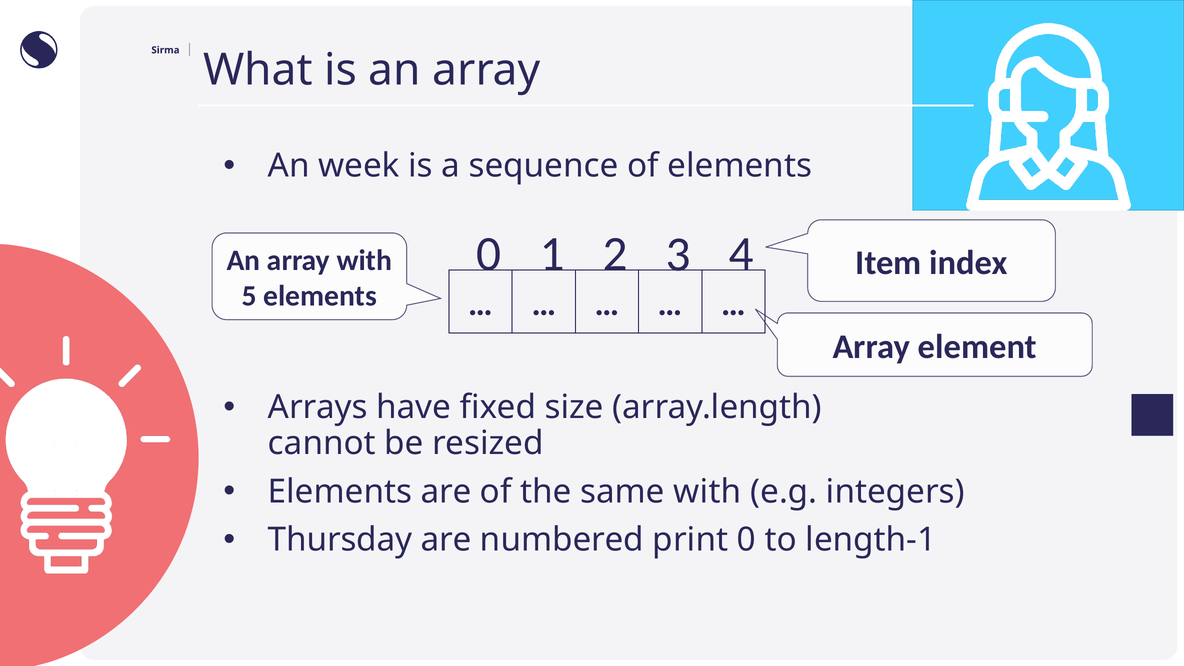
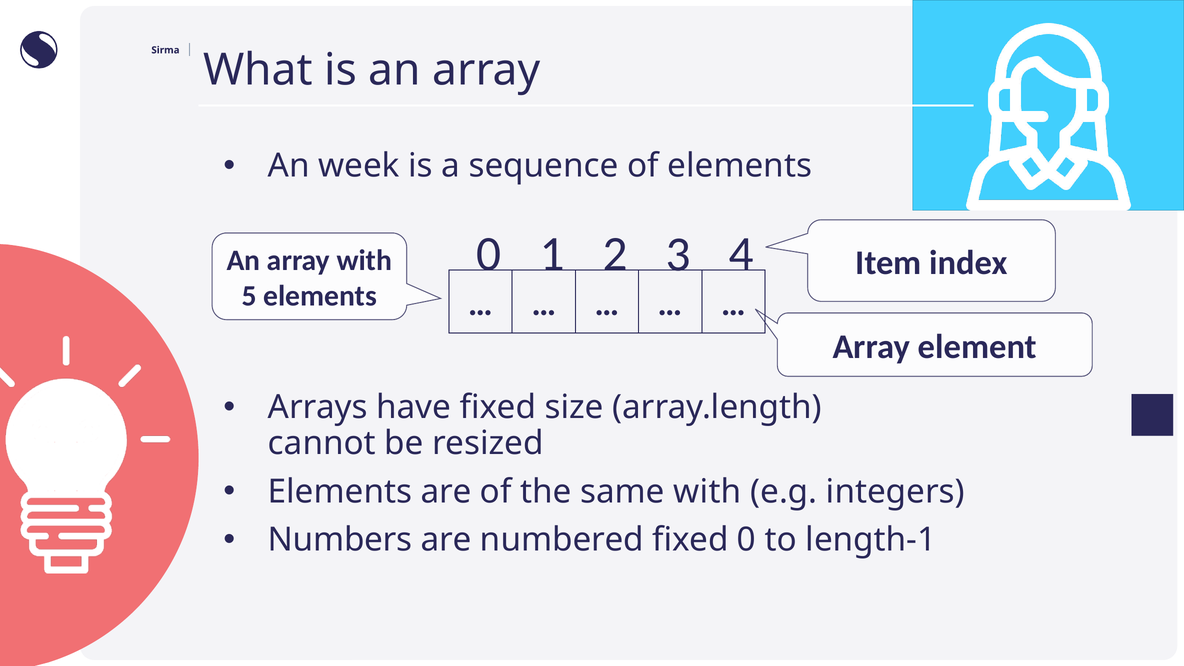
Thursday: Thursday -> Numbers (340, 540)
numbered print: print -> fixed (690, 540)
